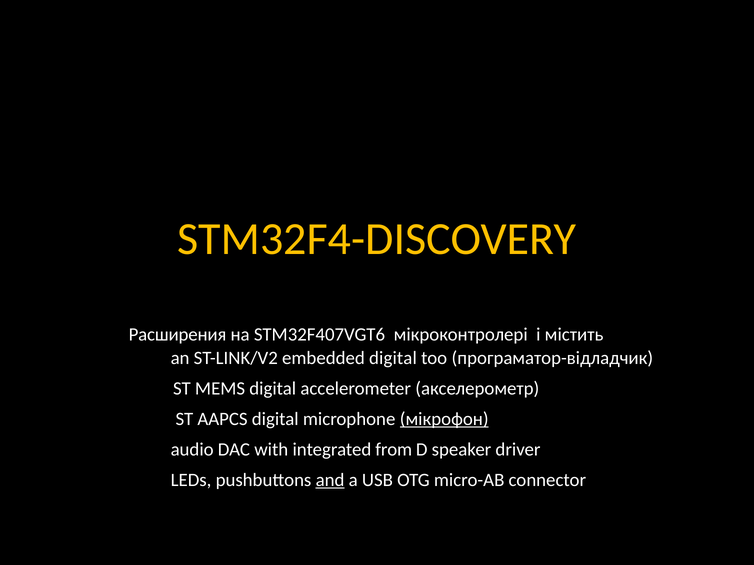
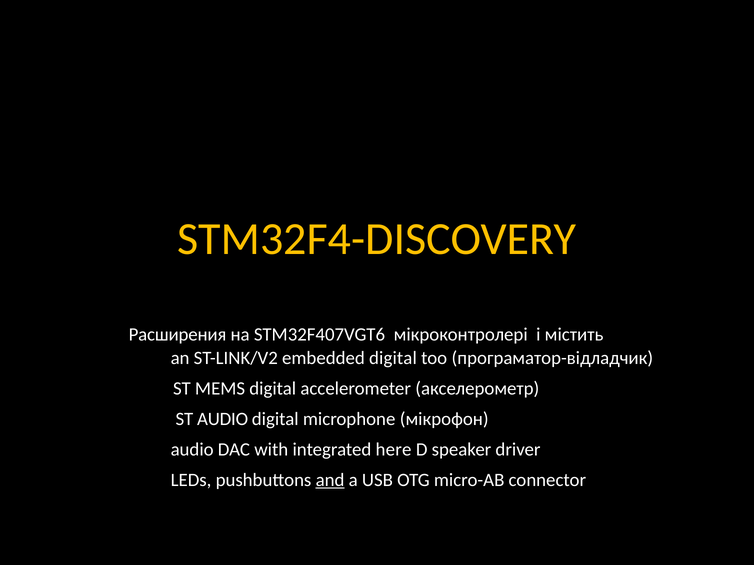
ST AAPCS: AAPCS -> AUDIO (223, 419)
мікрофон underline: present -> none (444, 419)
from: from -> here (393, 450)
